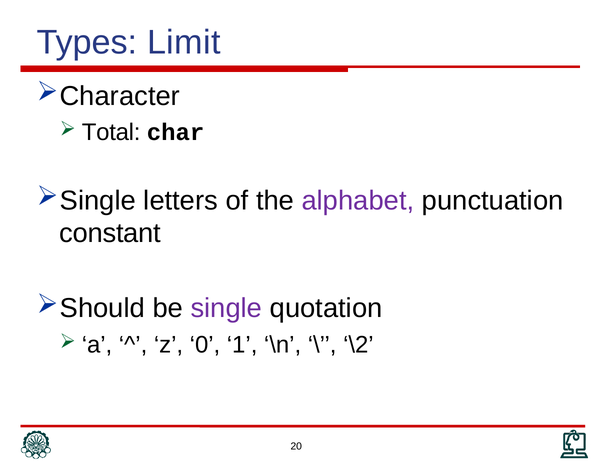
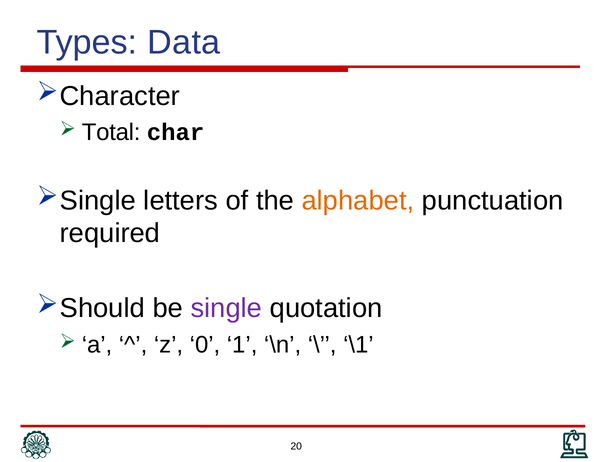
Limit: Limit -> Data (184, 42)
alphabet colour: purple -> orange (358, 201)
constant: constant -> required (110, 233)
\2: \2 -> \1 (358, 345)
